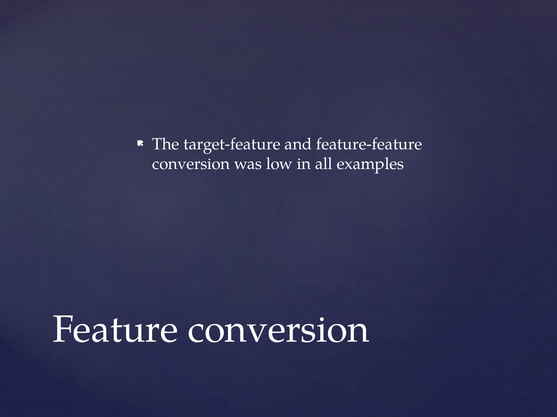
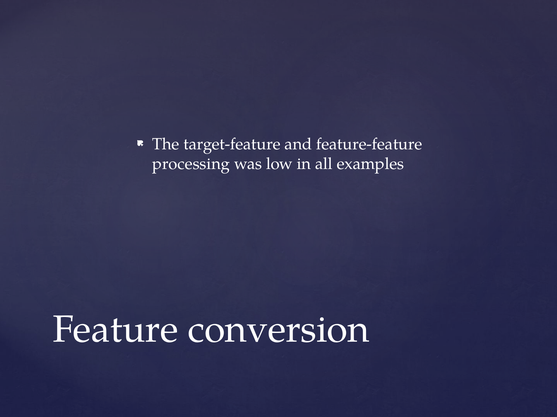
conversion: conversion -> processing (191, 164)
